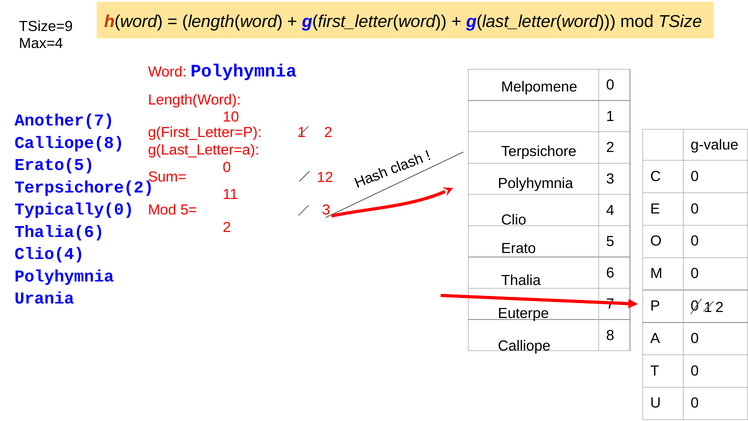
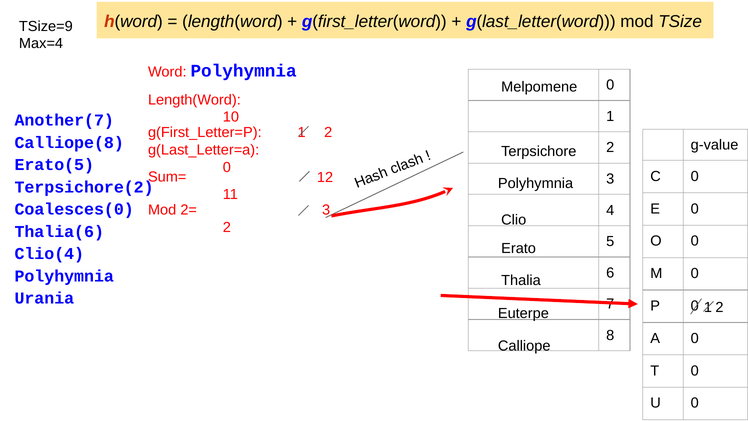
5=: 5= -> 2= (189, 210)
Typically(0: Typically(0 -> Coalesces(0 (74, 209)
